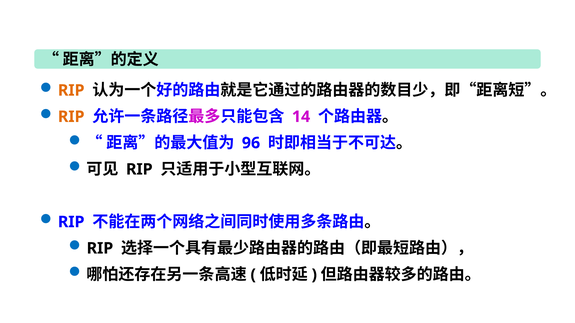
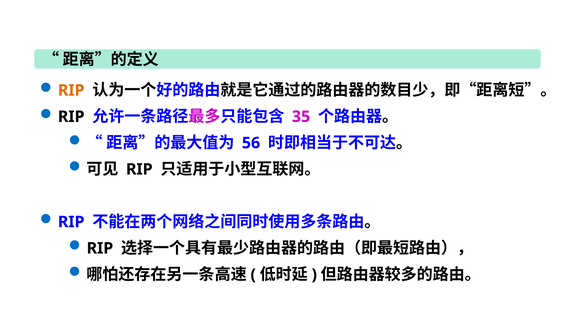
RIP colour: orange -> black (71, 117)
14: 14 -> 35 (301, 117)
96: 96 -> 56 (251, 143)
